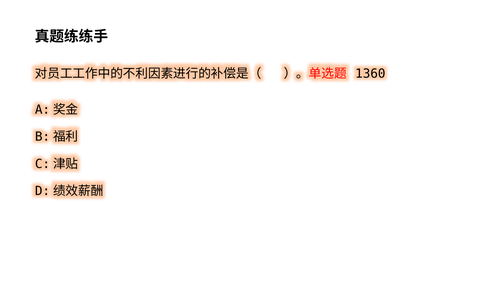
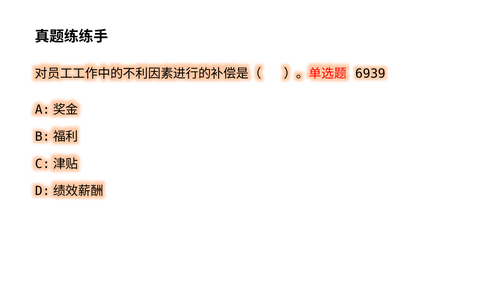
1360: 1360 -> 6939 (370, 74)
